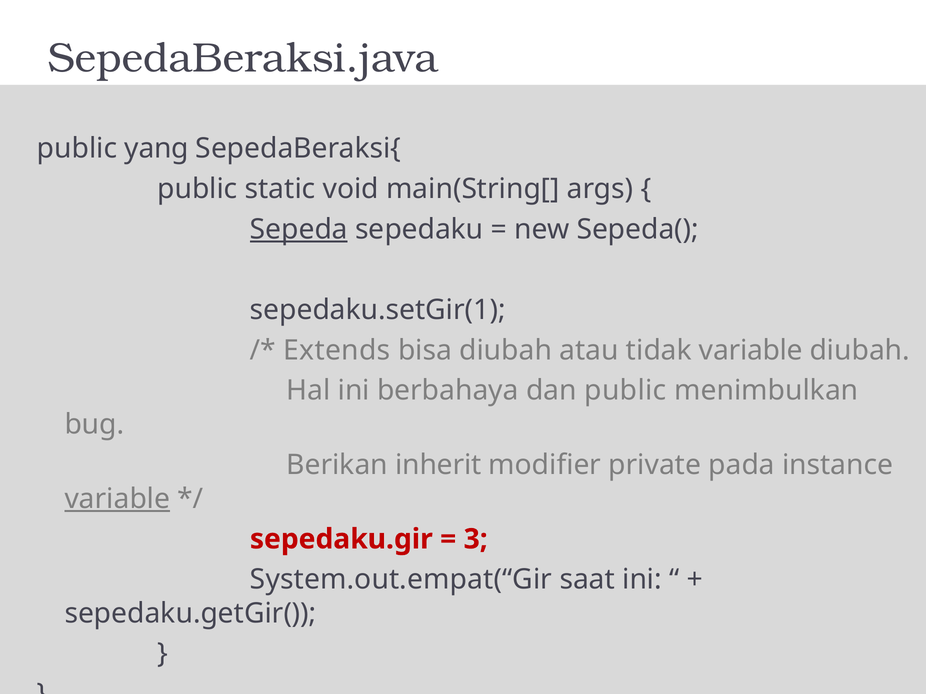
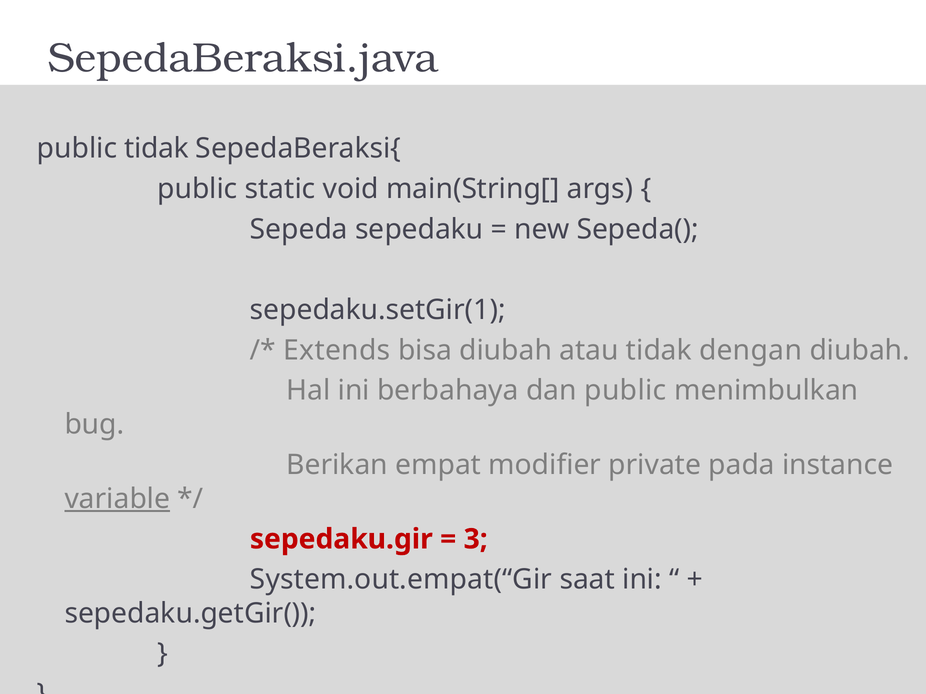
public yang: yang -> tidak (157, 149)
Sepeda underline: present -> none (299, 229)
tidak variable: variable -> dengan (751, 351)
inherit: inherit -> empat (438, 465)
